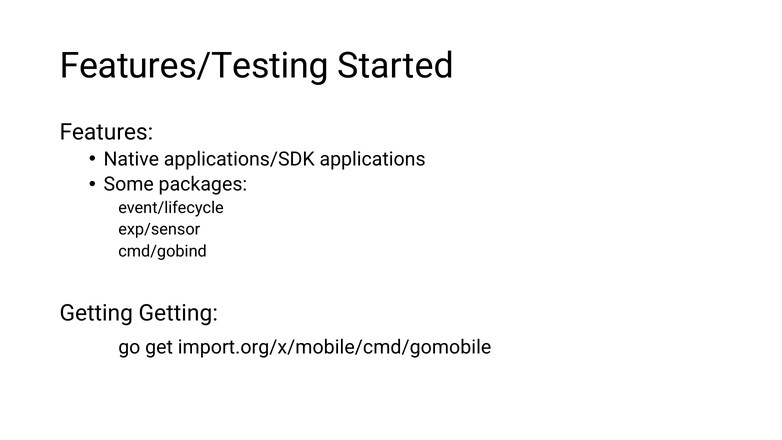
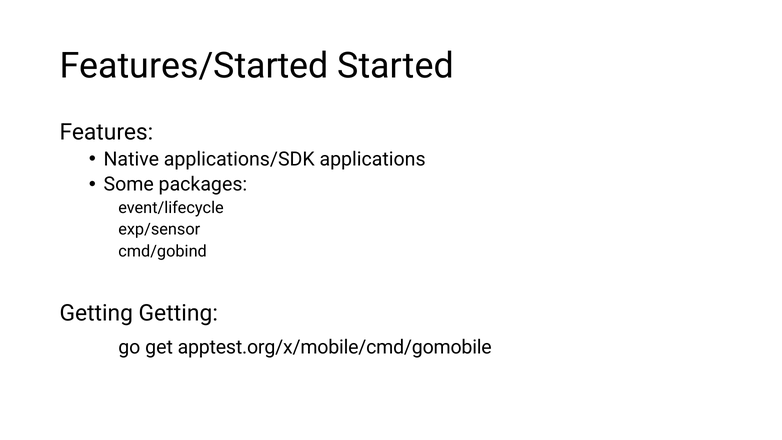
Features/Testing: Features/Testing -> Features/Started (194, 66)
import.org/x/mobile/cmd/gomobile: import.org/x/mobile/cmd/gomobile -> apptest.org/x/mobile/cmd/gomobile (335, 347)
